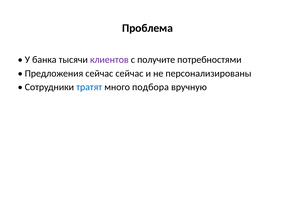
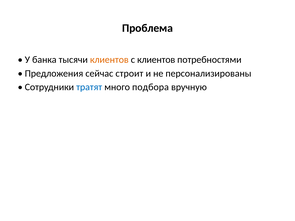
клиентов colour: purple -> orange (109, 60)
с получите: получите -> клиентов (156, 60)
сейчас сейчас: сейчас -> строит (129, 73)
